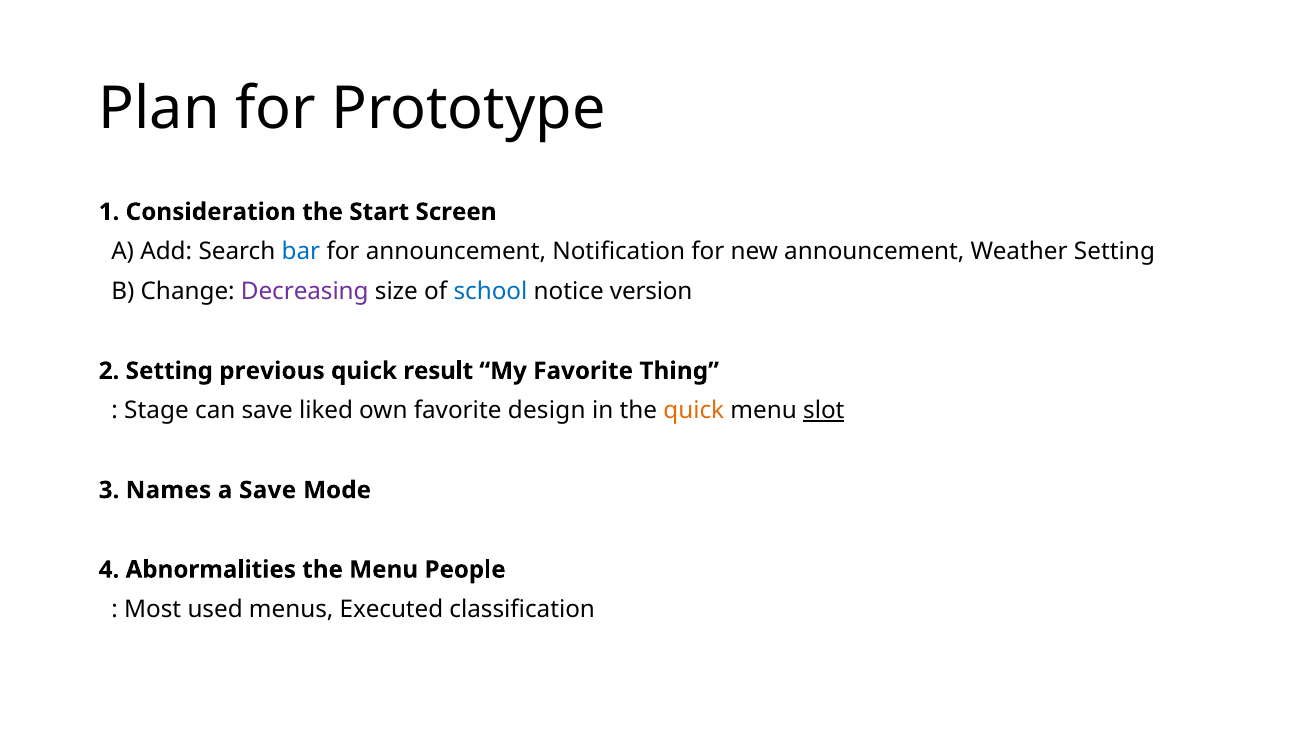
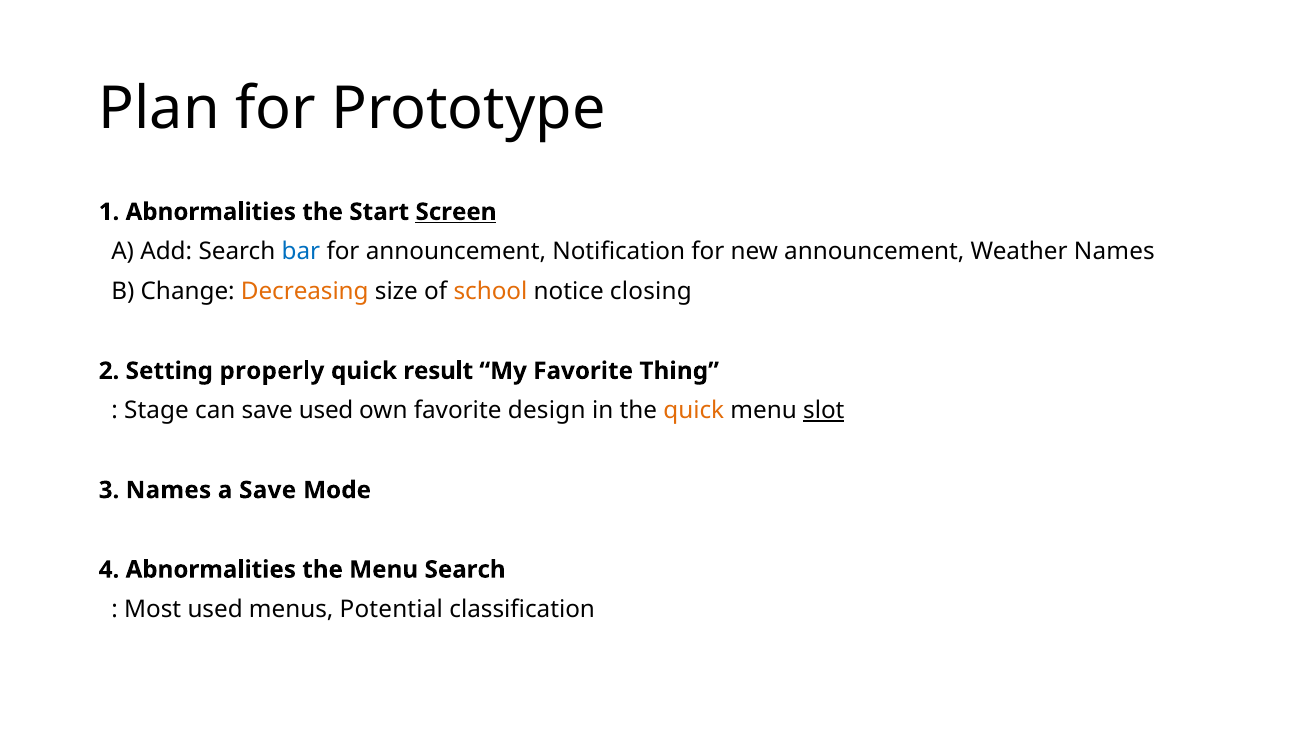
1 Consideration: Consideration -> Abnormalities (211, 212)
Screen underline: none -> present (456, 212)
Weather Setting: Setting -> Names (1114, 251)
Decreasing colour: purple -> orange (305, 291)
school colour: blue -> orange (490, 291)
version: version -> closing (651, 291)
previous: previous -> properly (272, 371)
save liked: liked -> used (326, 410)
Menu People: People -> Search (465, 569)
Executed: Executed -> Potential (391, 609)
